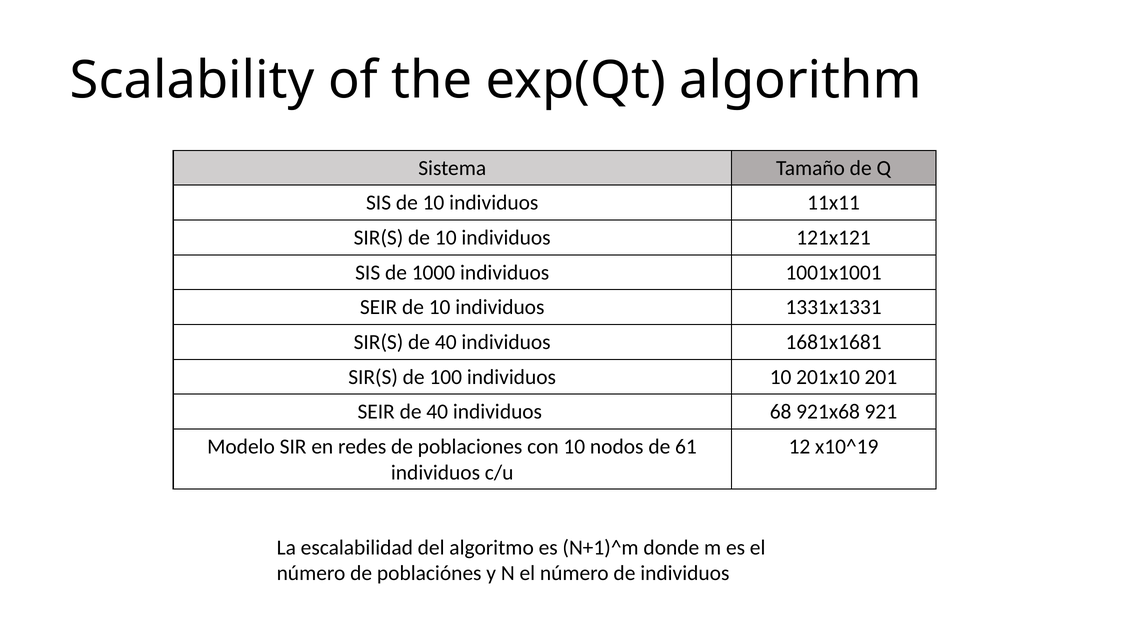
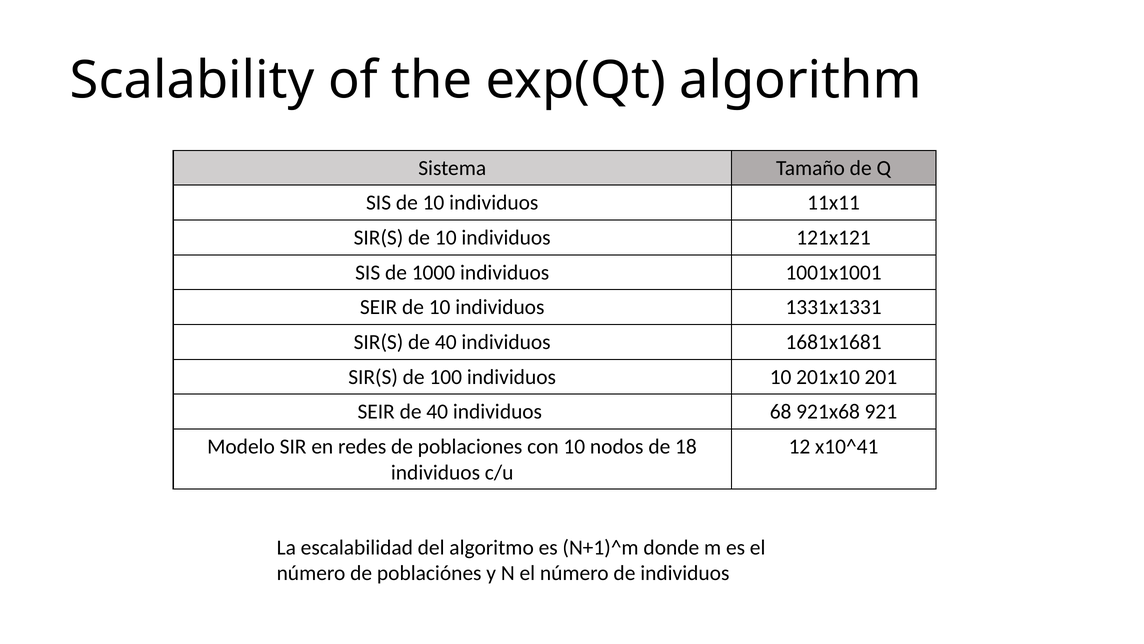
61: 61 -> 18 (686, 446)
x10^19: x10^19 -> x10^41 (847, 446)
